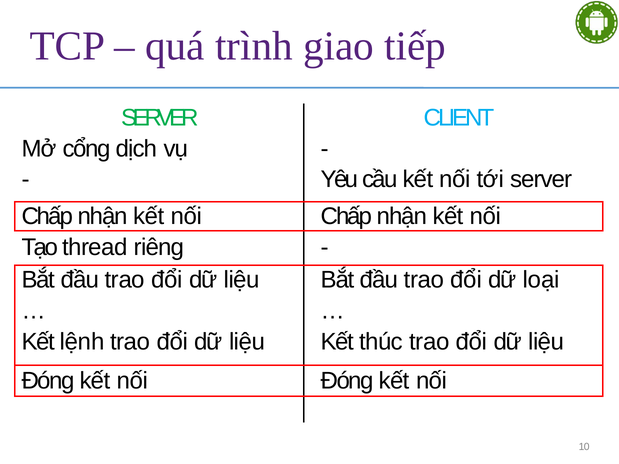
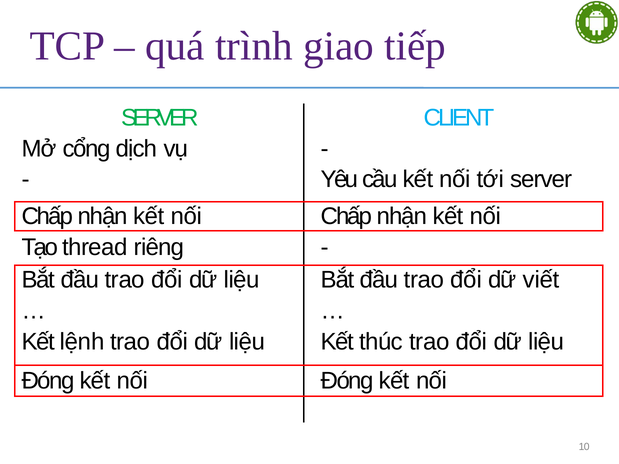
loại: loại -> viết (541, 280)
